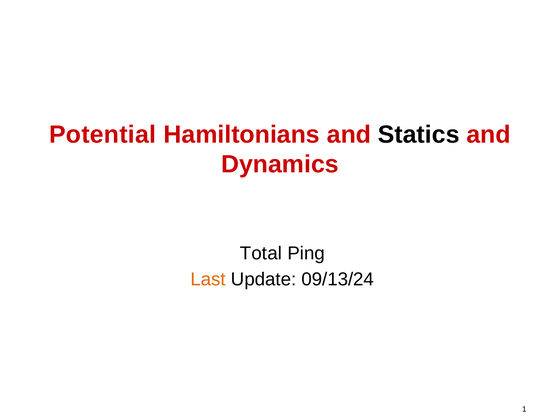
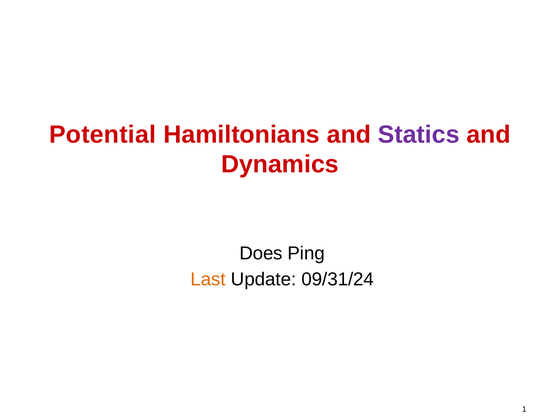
Statics colour: black -> purple (419, 134)
Total: Total -> Does (261, 253)
09/13/24: 09/13/24 -> 09/31/24 (338, 279)
